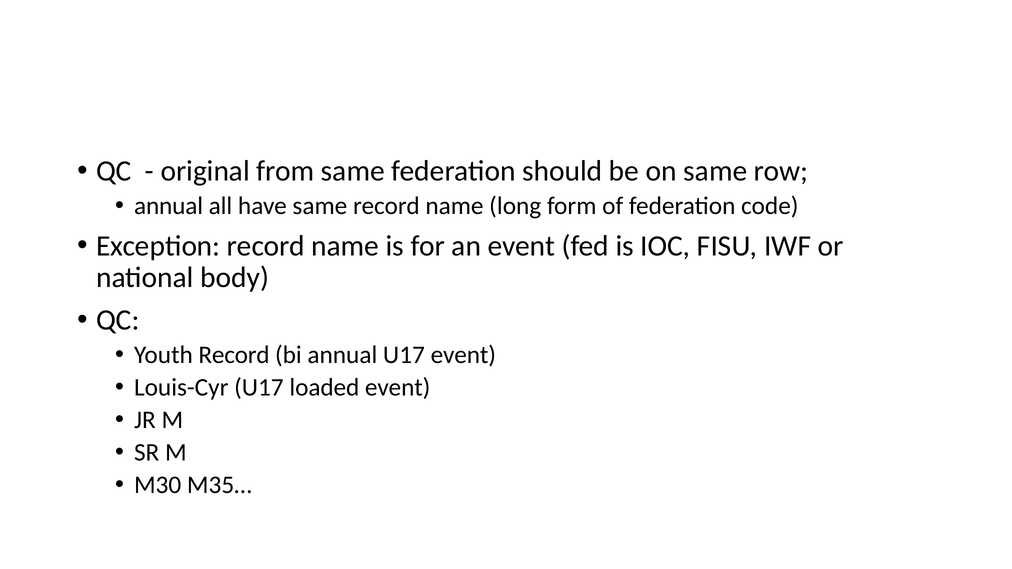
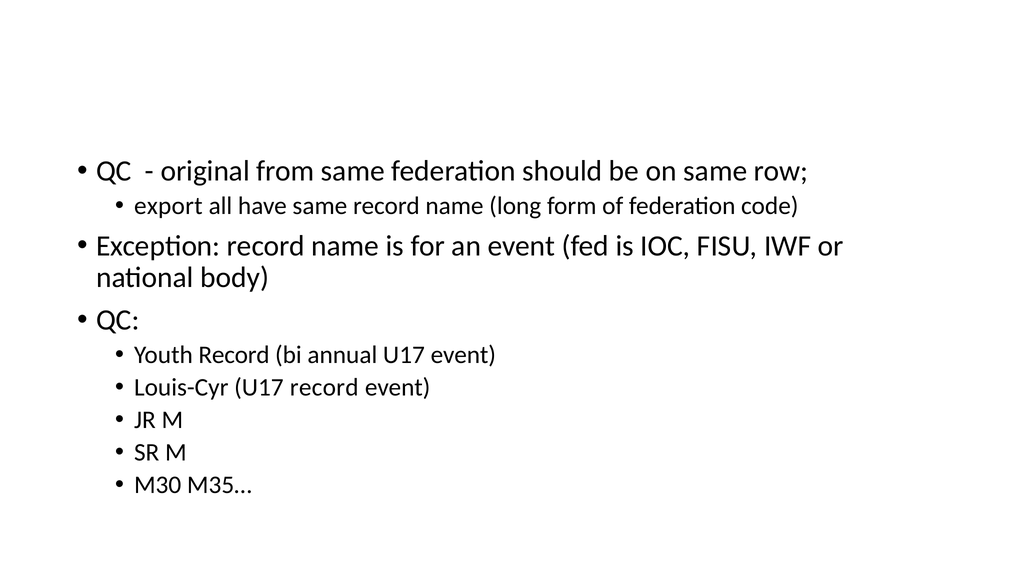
annual: annual -> export (168, 206)
U17 loaded: loaded -> record (324, 388)
